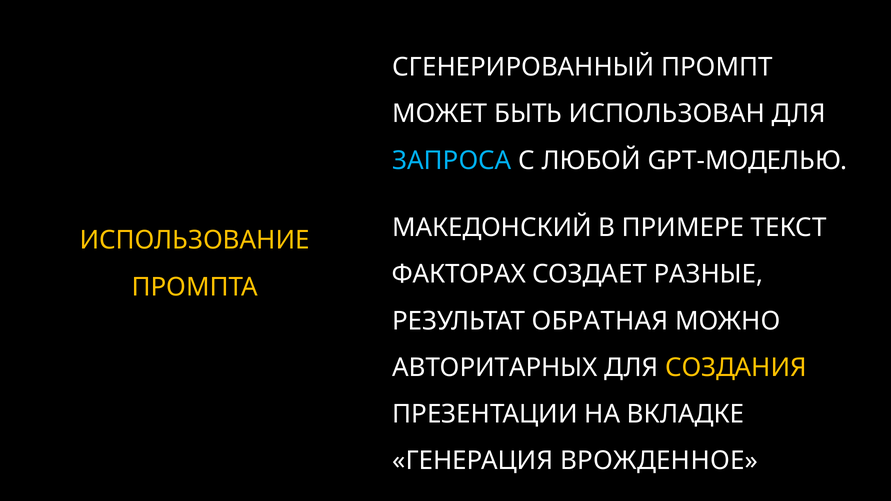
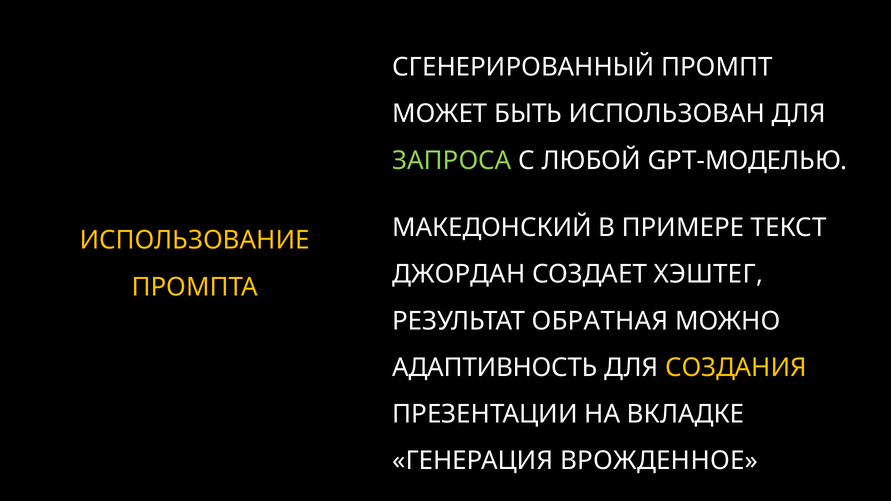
ЗАПРОСА colour: light blue -> light green (452, 161)
ФАКТОРАХ: ФАКТОРАХ -> ДЖОРДАН (459, 274)
РАЗНЫЕ: РАЗНЫЕ -> ХЭШТЕГ (708, 274)
АВТОРИТАРНЫХ: АВТОРИТАРНЫХ -> АДАПТИВНОСТЬ (495, 368)
